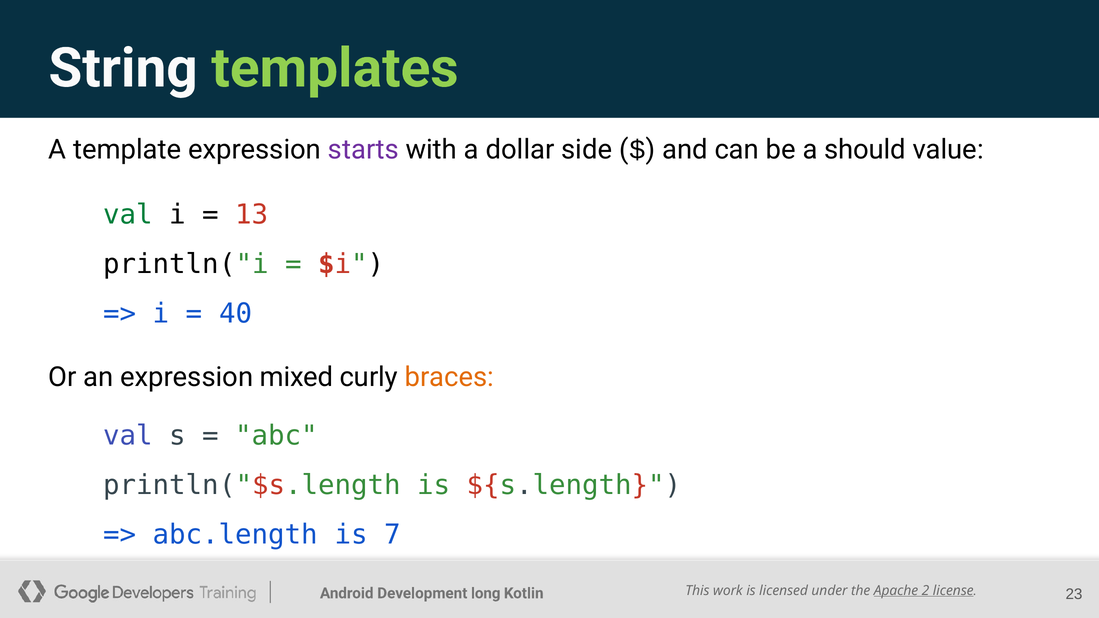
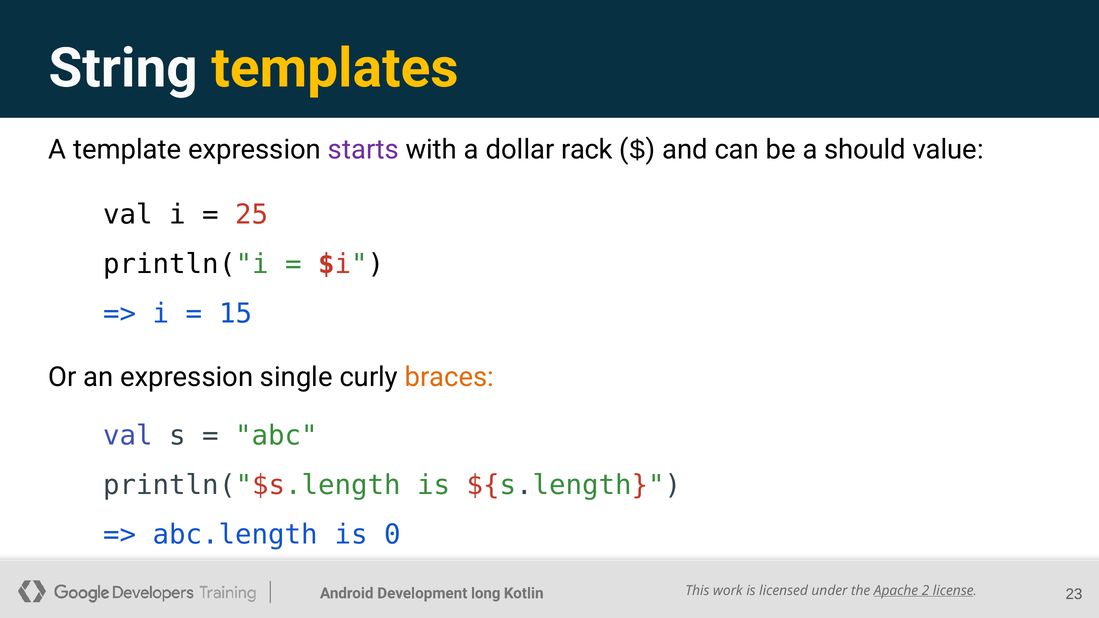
templates colour: light green -> yellow (335, 68)
side: side -> rack (587, 150)
val colour: green -> black (128, 215)
13: 13 -> 25 (252, 215)
40: 40 -> 15 (236, 314)
mixed: mixed -> single (296, 377)
7: 7 -> 0 (392, 535)
